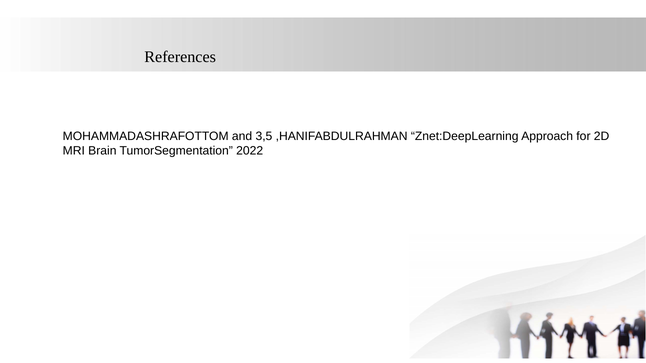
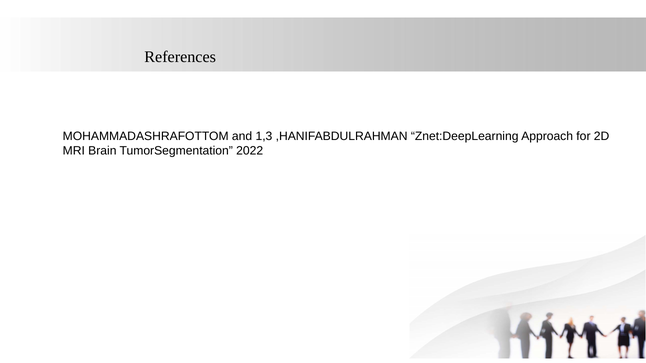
3,5: 3,5 -> 1,3 (264, 136)
